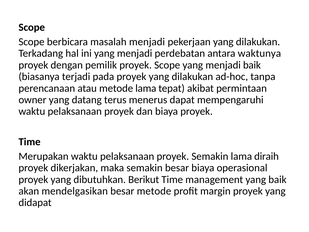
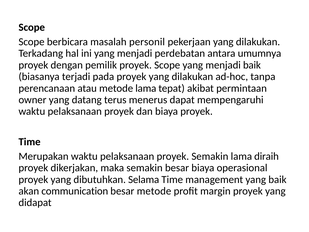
masalah menjadi: menjadi -> personil (147, 42)
waktunya: waktunya -> umumnya (260, 53)
Berikut: Berikut -> Selama (144, 179)
mendelgasikan: mendelgasikan -> communication (75, 191)
